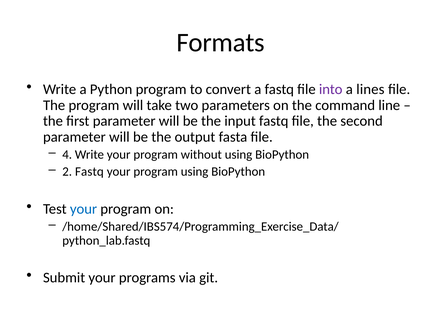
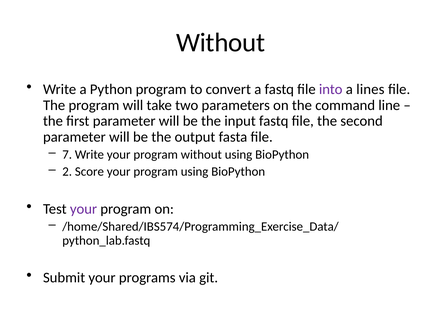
Formats: Formats -> Without (221, 43)
4: 4 -> 7 (67, 155)
2 Fastq: Fastq -> Score (89, 172)
your colour: blue -> purple (84, 209)
